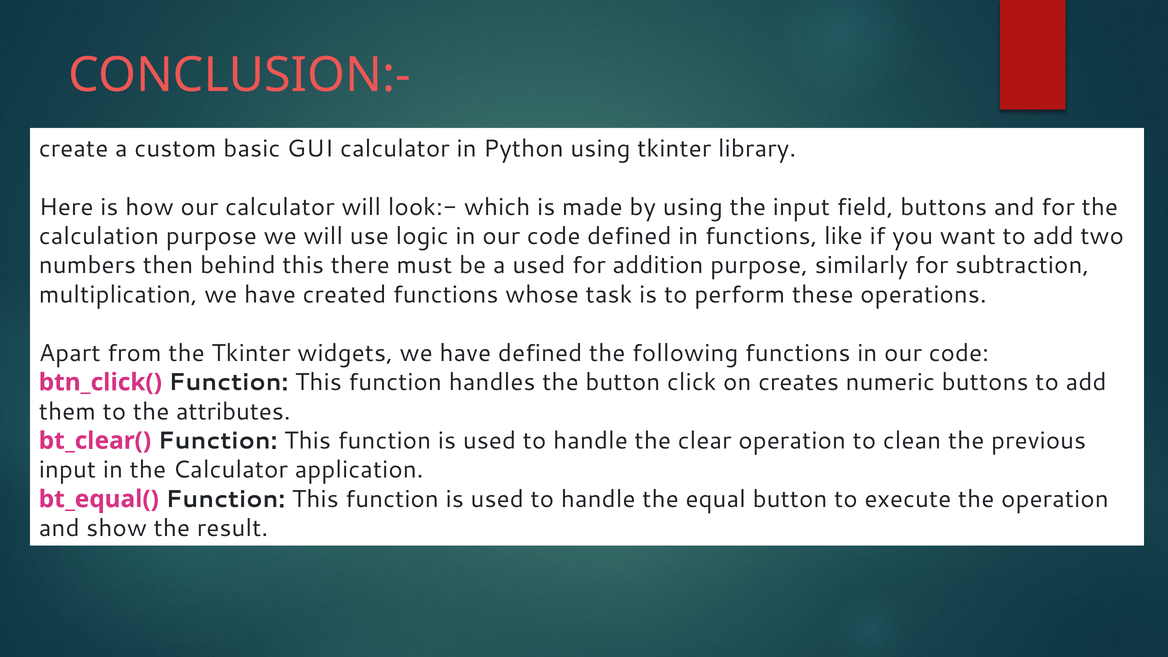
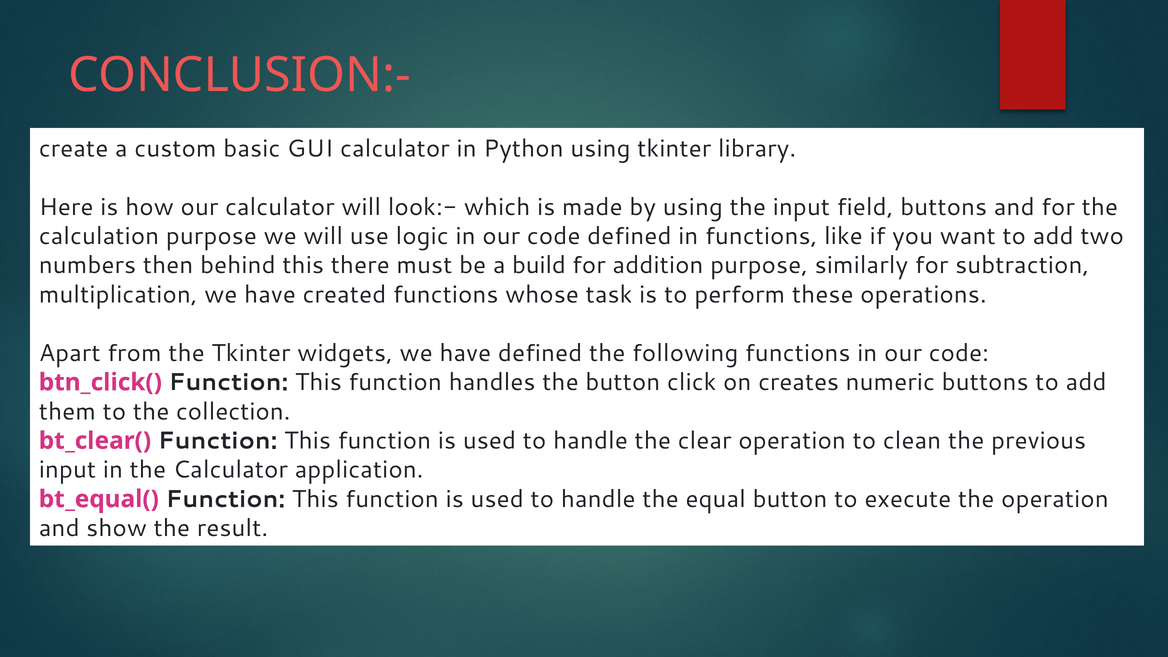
a used: used -> build (539, 265)
attributes: attributes -> collection (233, 412)
